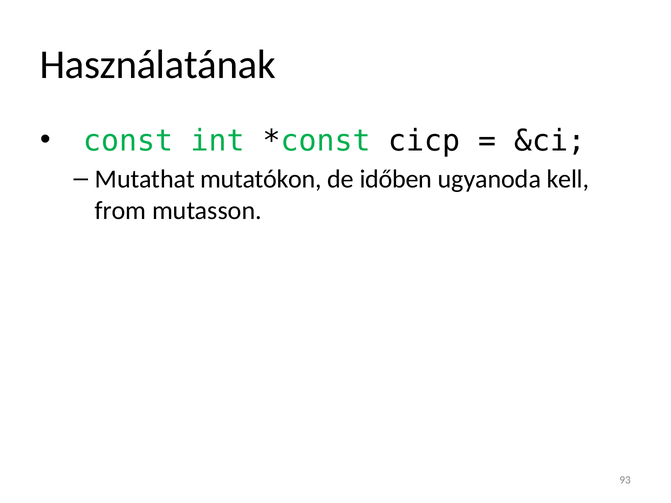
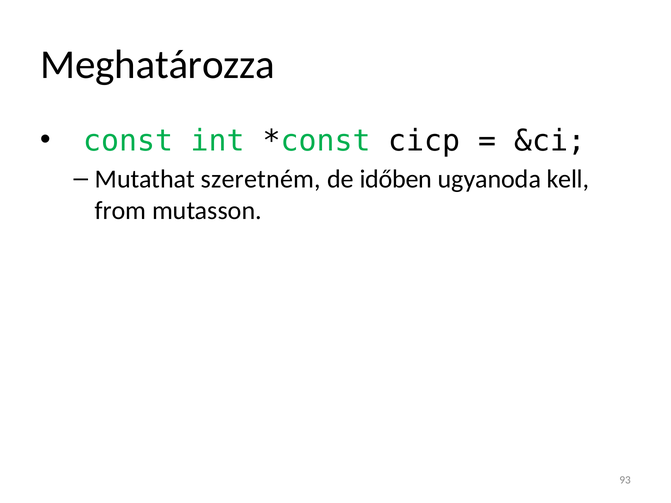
Használatának: Használatának -> Meghatározza (158, 65)
mutatókon: mutatókon -> szeretném (261, 179)
